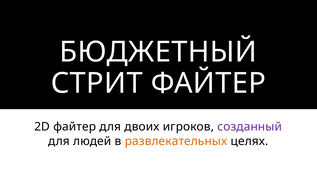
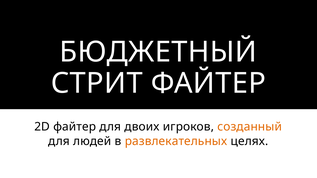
созданный colour: purple -> orange (250, 127)
